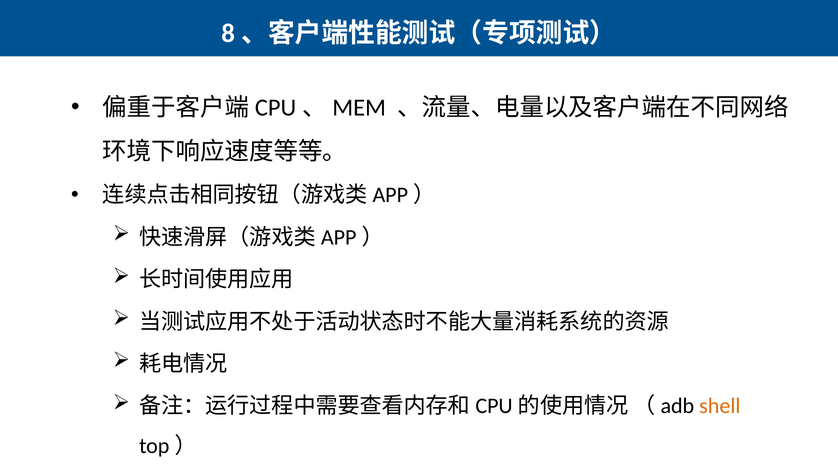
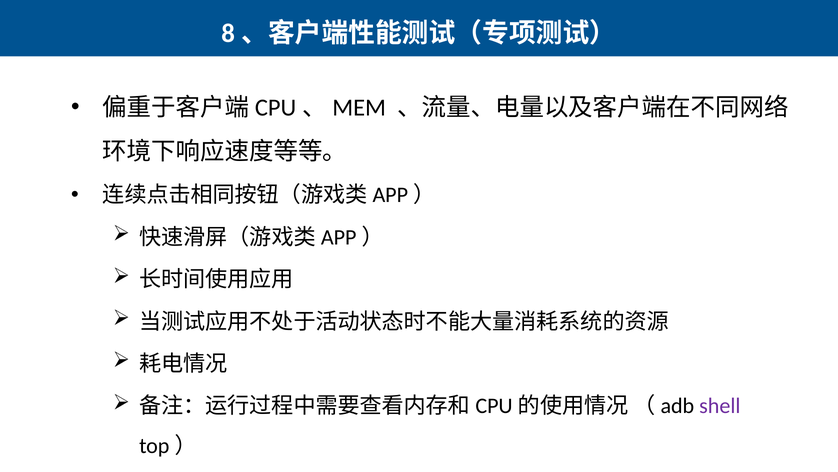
shell colour: orange -> purple (720, 406)
